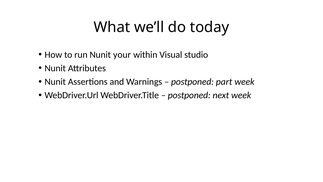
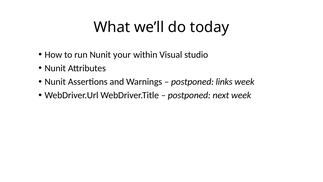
part: part -> links (224, 82)
